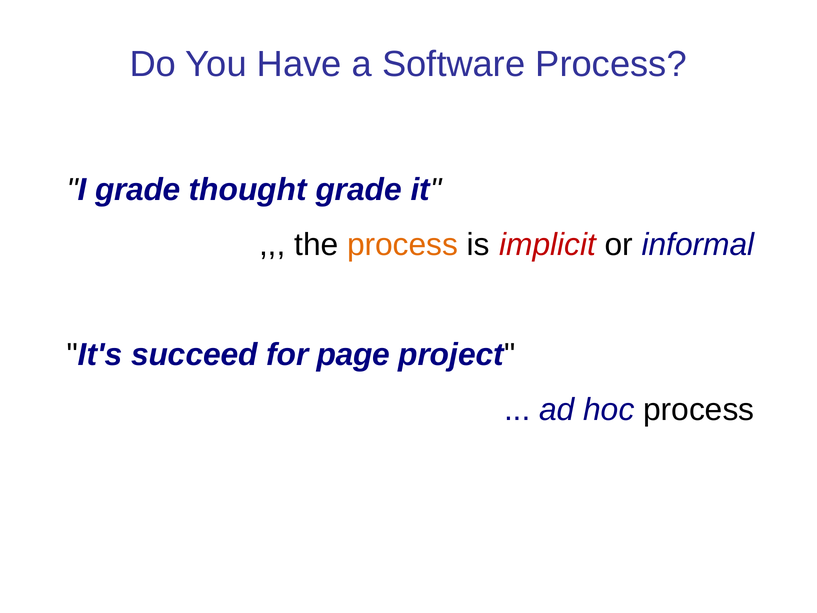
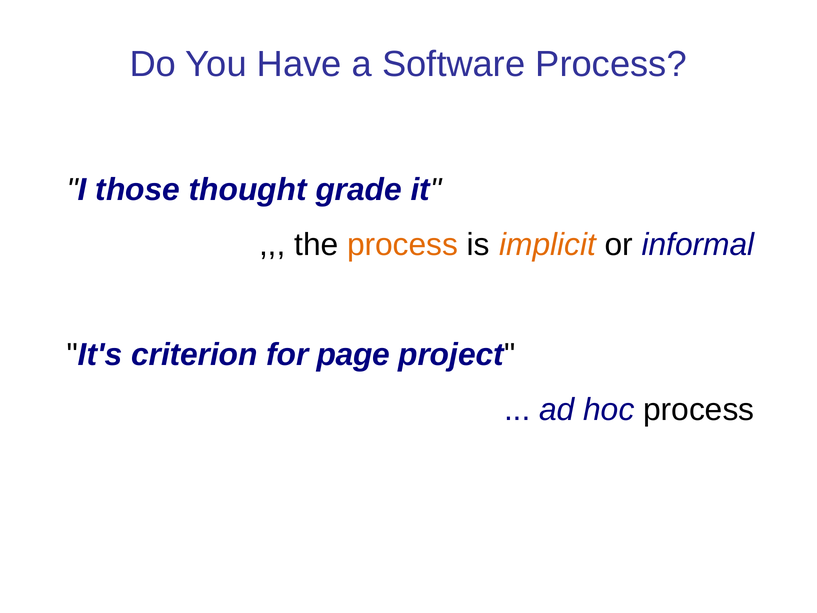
I grade: grade -> those (138, 189)
implicit colour: red -> orange (547, 245)
succeed: succeed -> criterion (194, 355)
